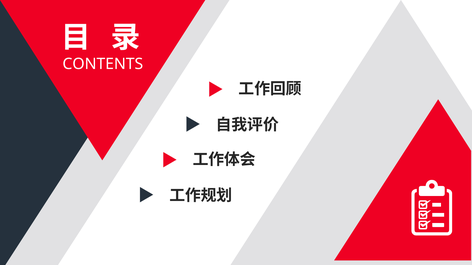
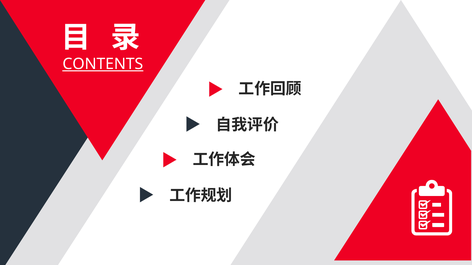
CONTENTS underline: none -> present (103, 64)
